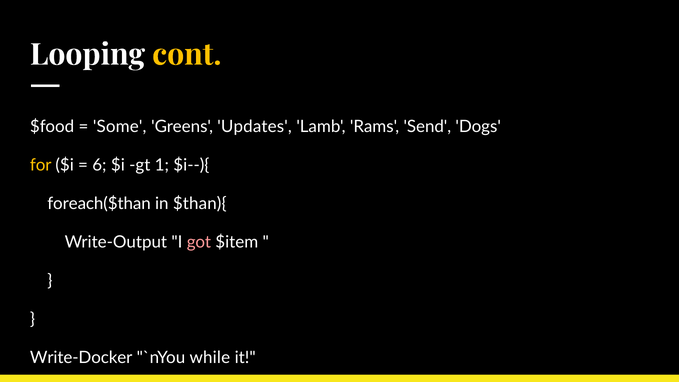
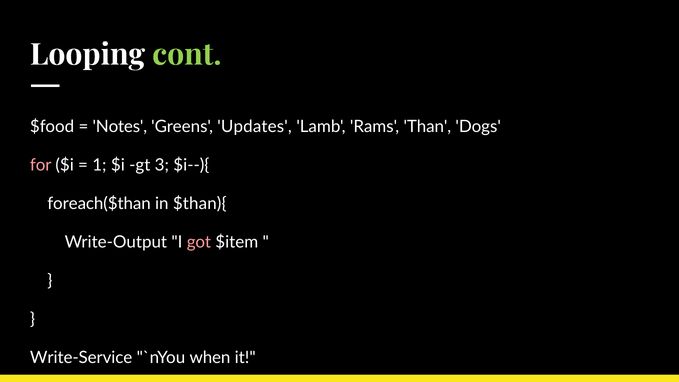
cont colour: yellow -> light green (187, 55)
Some: Some -> Notes (120, 126)
Send: Send -> Than (427, 126)
for colour: yellow -> pink (41, 165)
6: 6 -> 1 (99, 165)
1: 1 -> 3 (162, 165)
Write-Docker: Write-Docker -> Write-Service (81, 357)
while: while -> when (210, 357)
